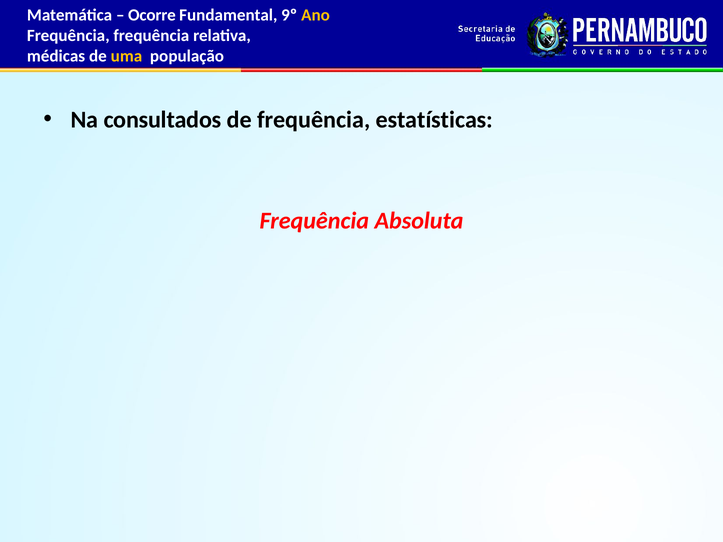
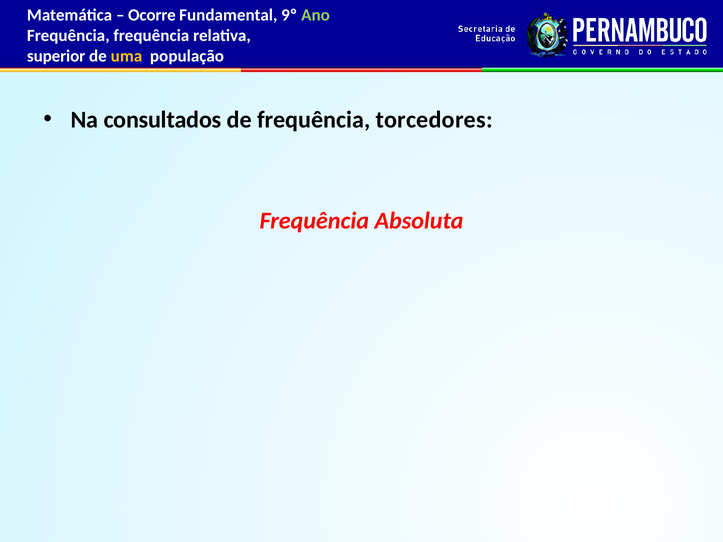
Ano colour: yellow -> light green (316, 15)
médicas: médicas -> superior (56, 56)
estatísticas: estatísticas -> torcedores (434, 120)
